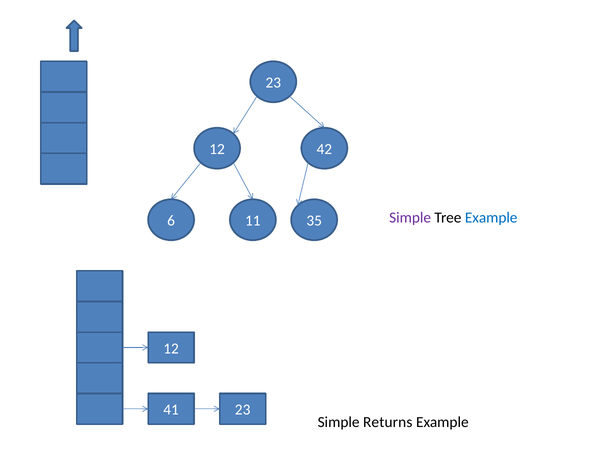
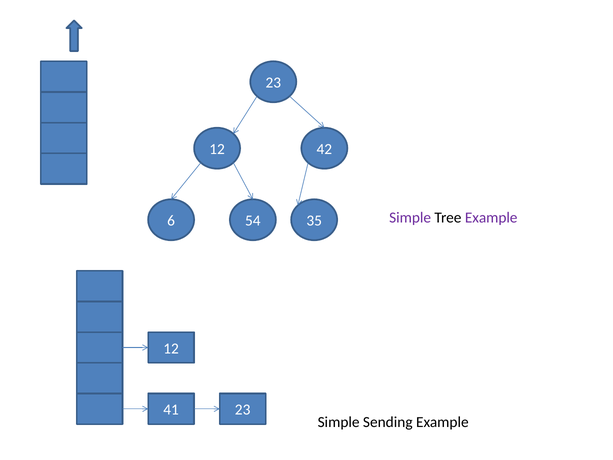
Example colour: blue -> purple (491, 218)
11: 11 -> 54 (253, 221)
Returns: Returns -> Sending (388, 422)
